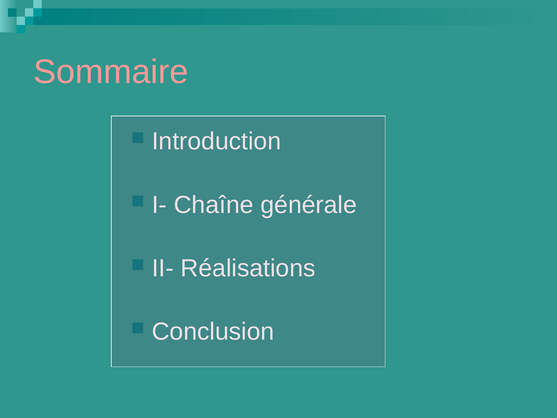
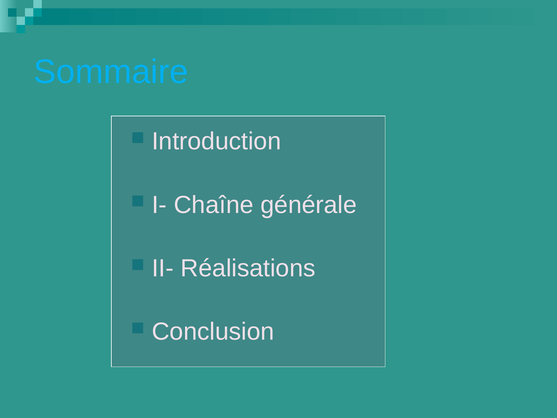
Sommaire colour: pink -> light blue (111, 72)
